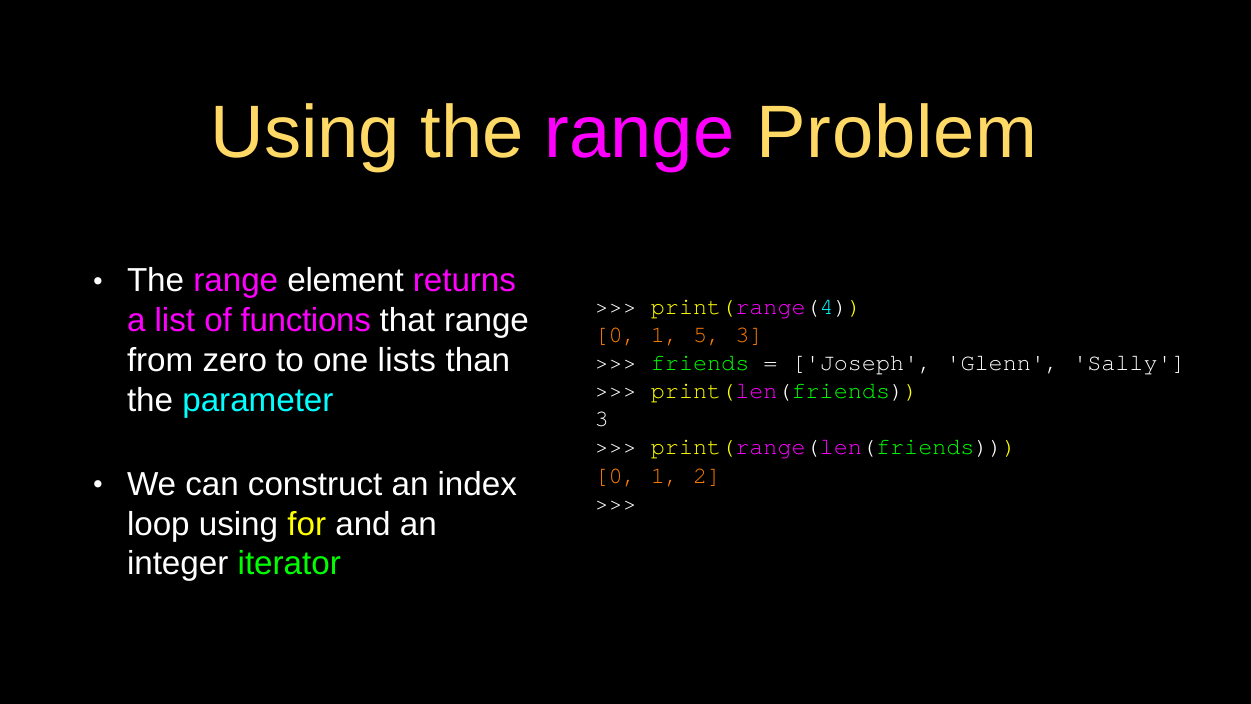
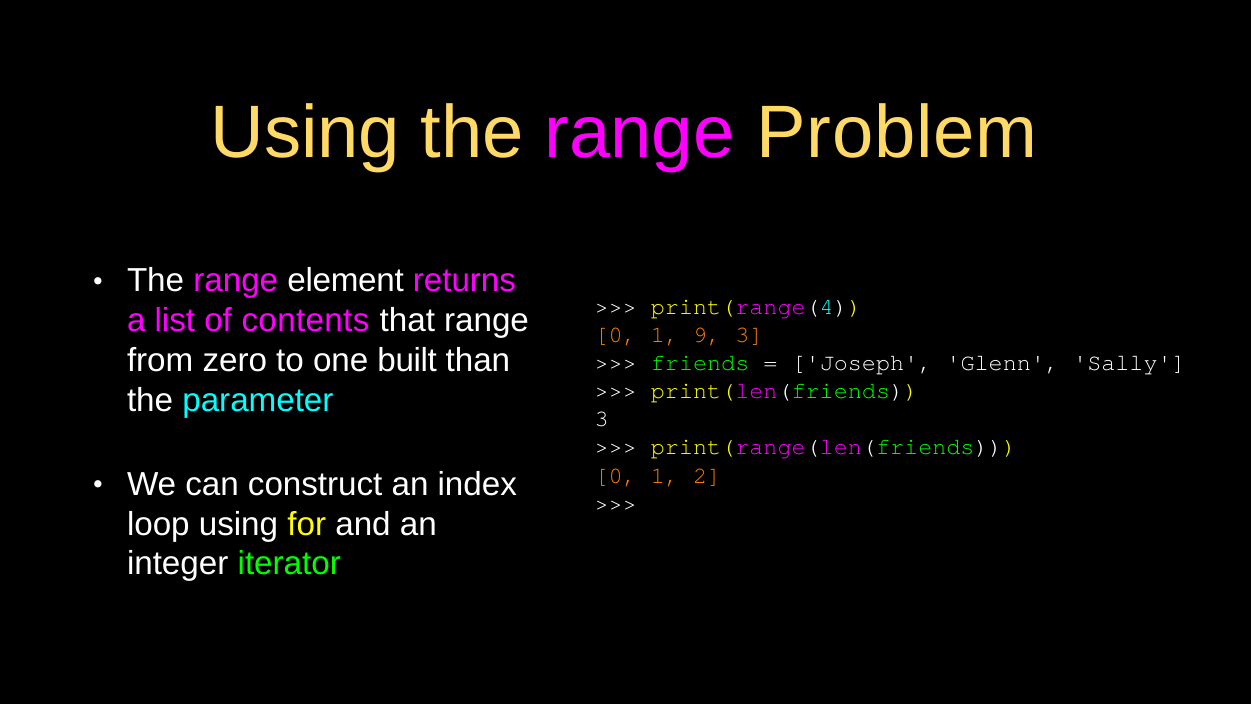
functions: functions -> contents (305, 320)
5: 5 -> 9 (707, 334)
lists: lists -> built (407, 360)
